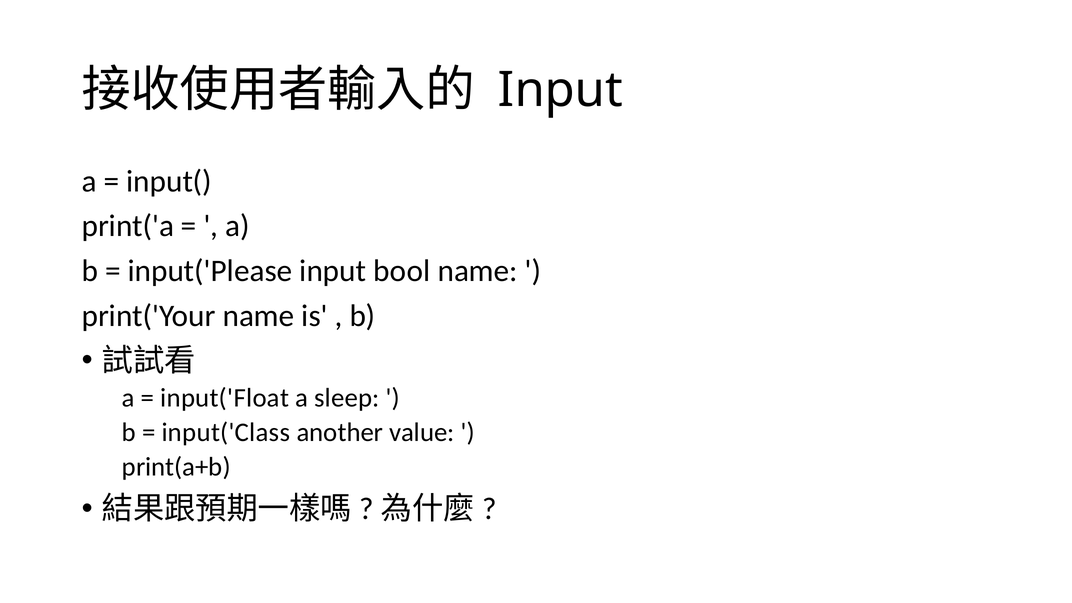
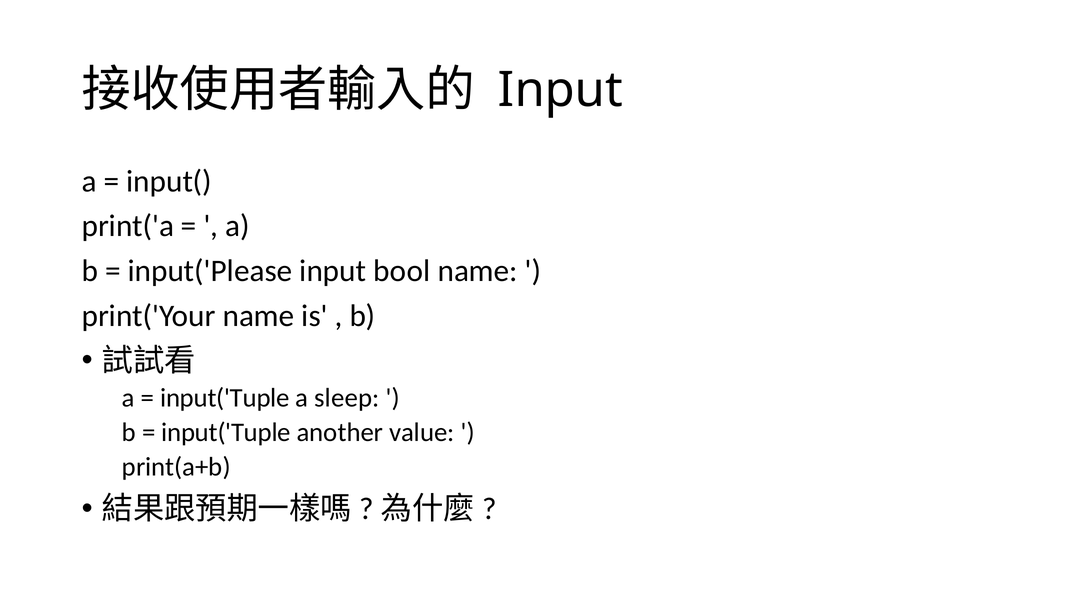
input('Float: input('Float -> input('Tuple (225, 398)
input('Class: input('Class -> input('Tuple (226, 432)
